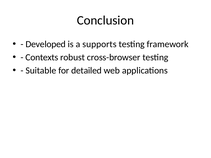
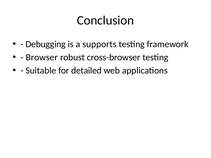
Developed: Developed -> Debugging (46, 44)
Contexts: Contexts -> Browser (42, 57)
